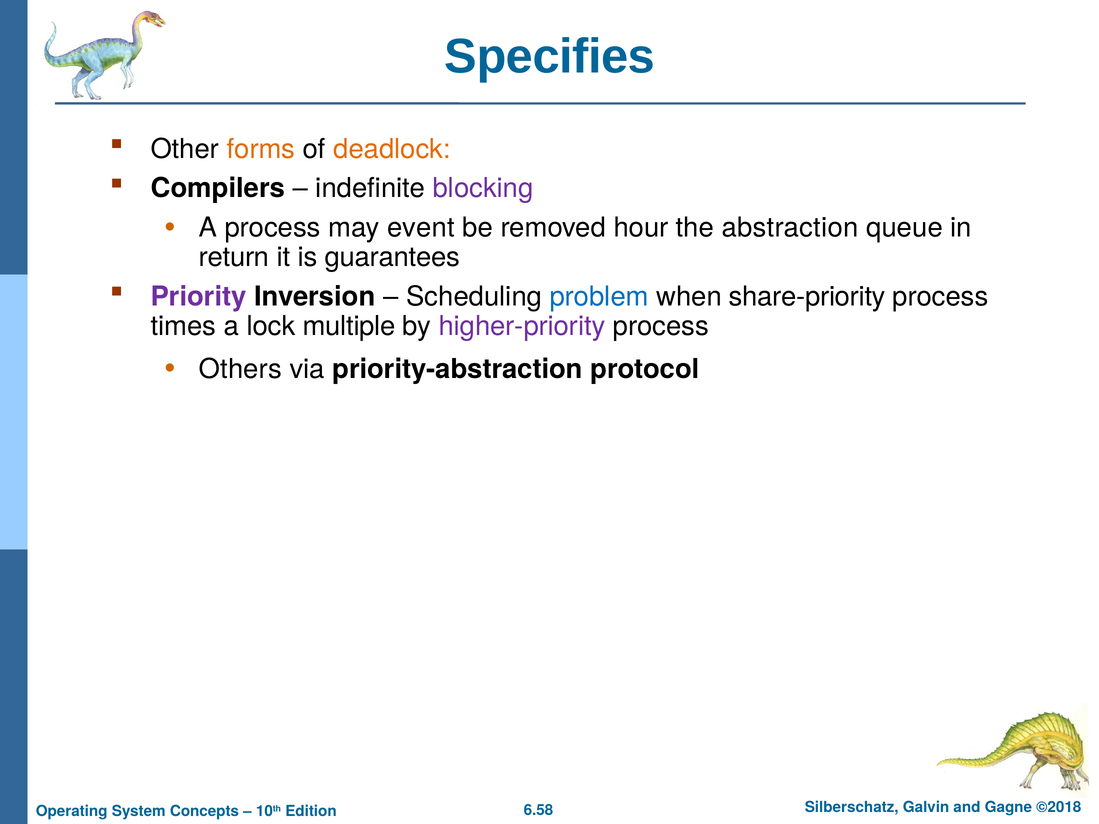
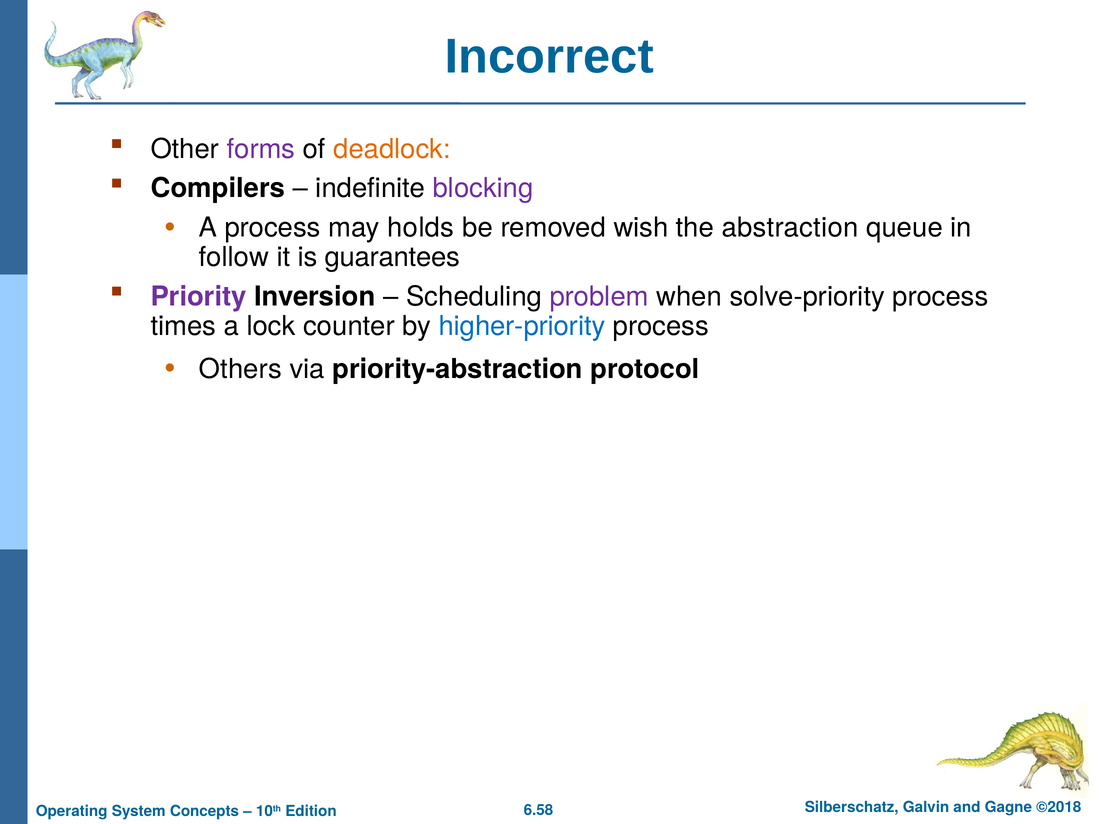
Specifies: Specifies -> Incorrect (549, 57)
forms colour: orange -> purple (261, 149)
event: event -> holds (421, 228)
hour: hour -> wish (641, 228)
return: return -> follow (234, 257)
problem colour: blue -> purple (599, 297)
share-priority: share-priority -> solve-priority (807, 297)
multiple: multiple -> counter (349, 326)
higher-priority colour: purple -> blue (522, 326)
